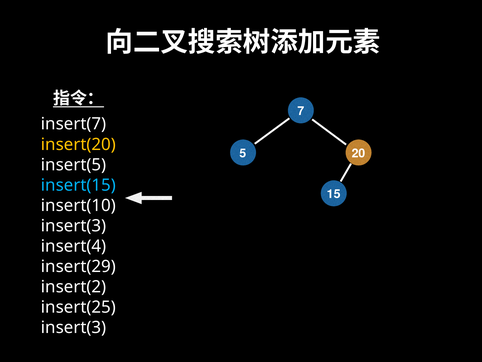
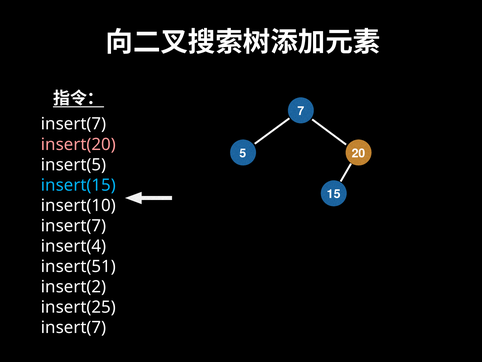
insert(20 colour: yellow -> pink (78, 144)
insert(3: insert(3 -> insert(7 (74, 226)
insert(29: insert(29 -> insert(51 (78, 266)
insert(3: insert(3 -> insert(7 (74, 327)
